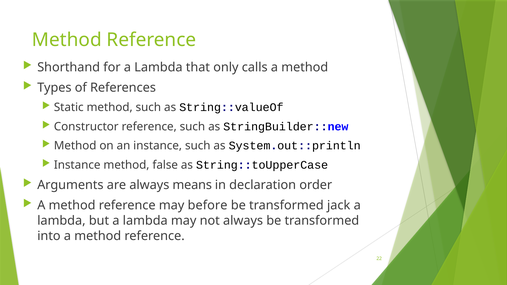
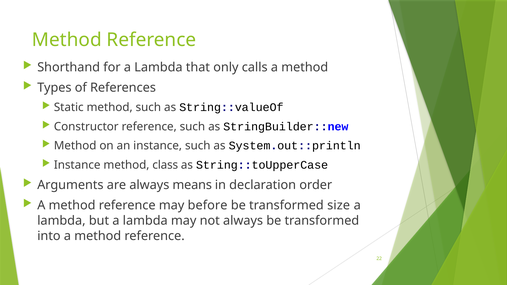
false: false -> class (165, 165)
jack: jack -> size (339, 206)
